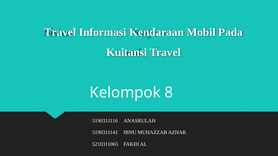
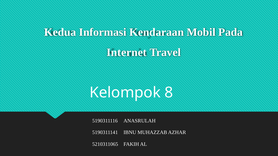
Travel: Travel -> Kedua (60, 32)
Kuitansi: Kuitansi -> Internet (127, 53)
